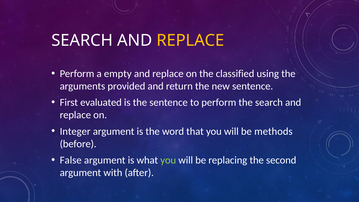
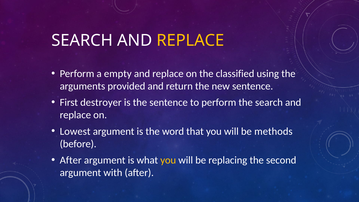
evaluated: evaluated -> destroyer (101, 102)
Integer: Integer -> Lowest (75, 131)
False: False -> After (71, 160)
you colour: light green -> yellow (168, 160)
